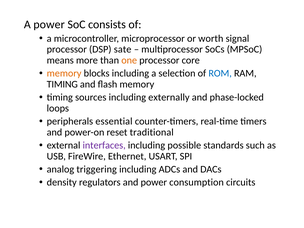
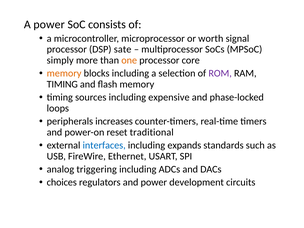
means: means -> simply (60, 60)
ROM colour: blue -> purple (220, 73)
externally: externally -> expensive (169, 97)
essential: essential -> increases (114, 121)
interfaces colour: purple -> blue (104, 145)
possible: possible -> expands (184, 145)
density: density -> choices (62, 182)
consumption: consumption -> development (197, 182)
